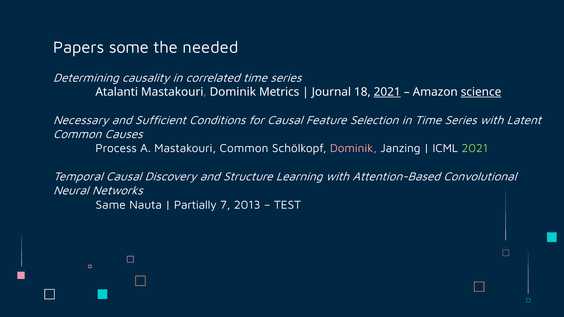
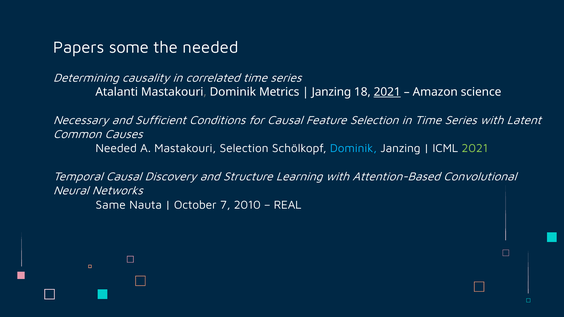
Journal: Journal -> Janzing (331, 92)
science underline: present -> none (481, 92)
Process: Process -> Needed (116, 149)
Mastakouri Common: Common -> Selection (244, 149)
Dominik colour: pink -> light blue (353, 149)
Partially: Partially -> October (195, 205)
2013: 2013 -> 2010 (247, 205)
TEST: TEST -> REAL (288, 205)
